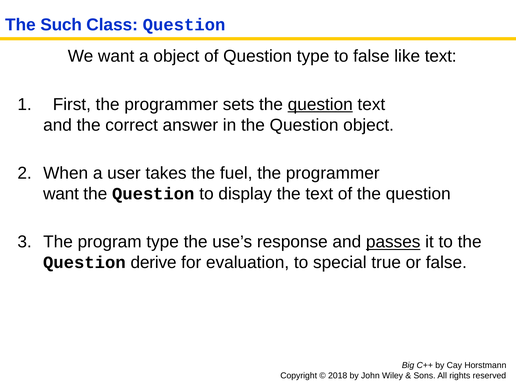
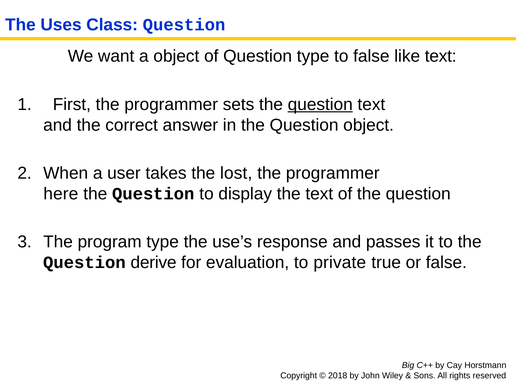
Such: Such -> Uses (61, 25)
fuel: fuel -> lost (236, 173)
want: want -> here (61, 194)
passes underline: present -> none (393, 242)
special: special -> private (340, 263)
